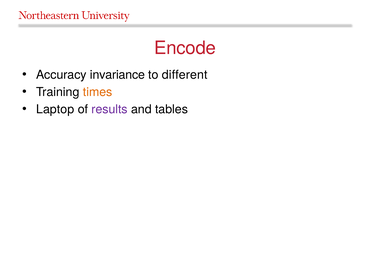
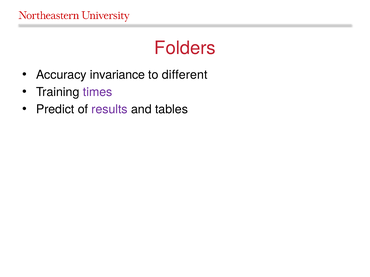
Encode: Encode -> Folders (185, 48)
times colour: orange -> purple (98, 92)
Laptop: Laptop -> Predict (55, 109)
